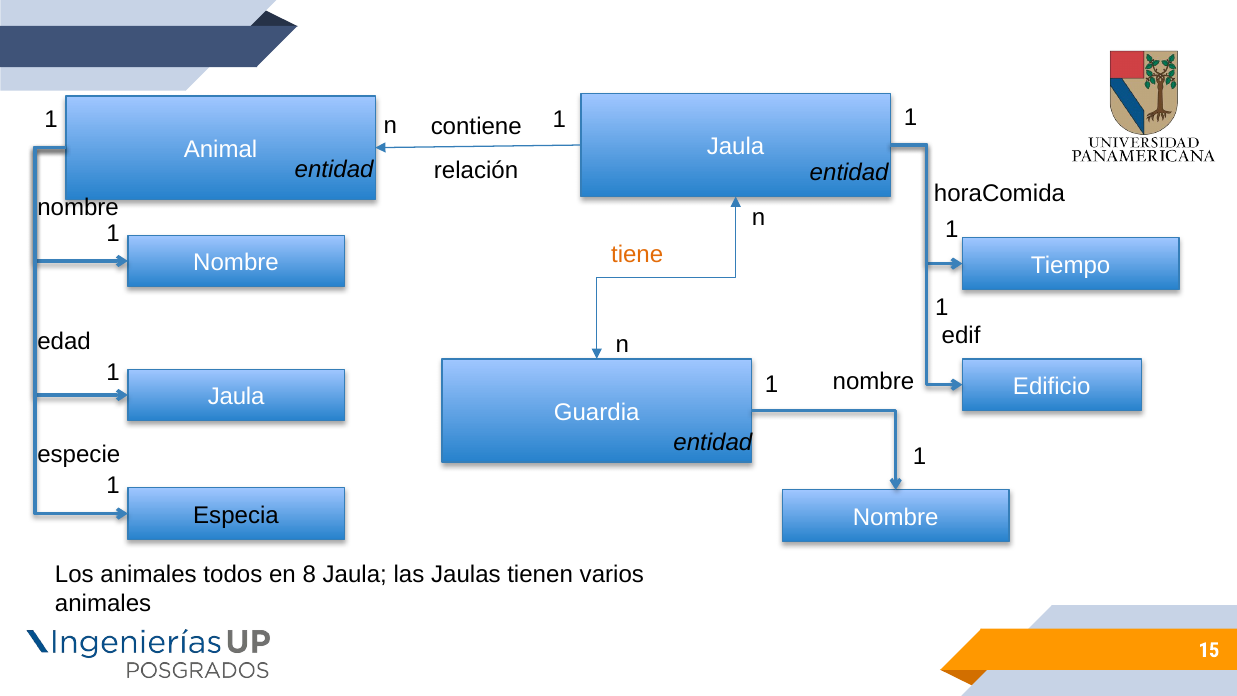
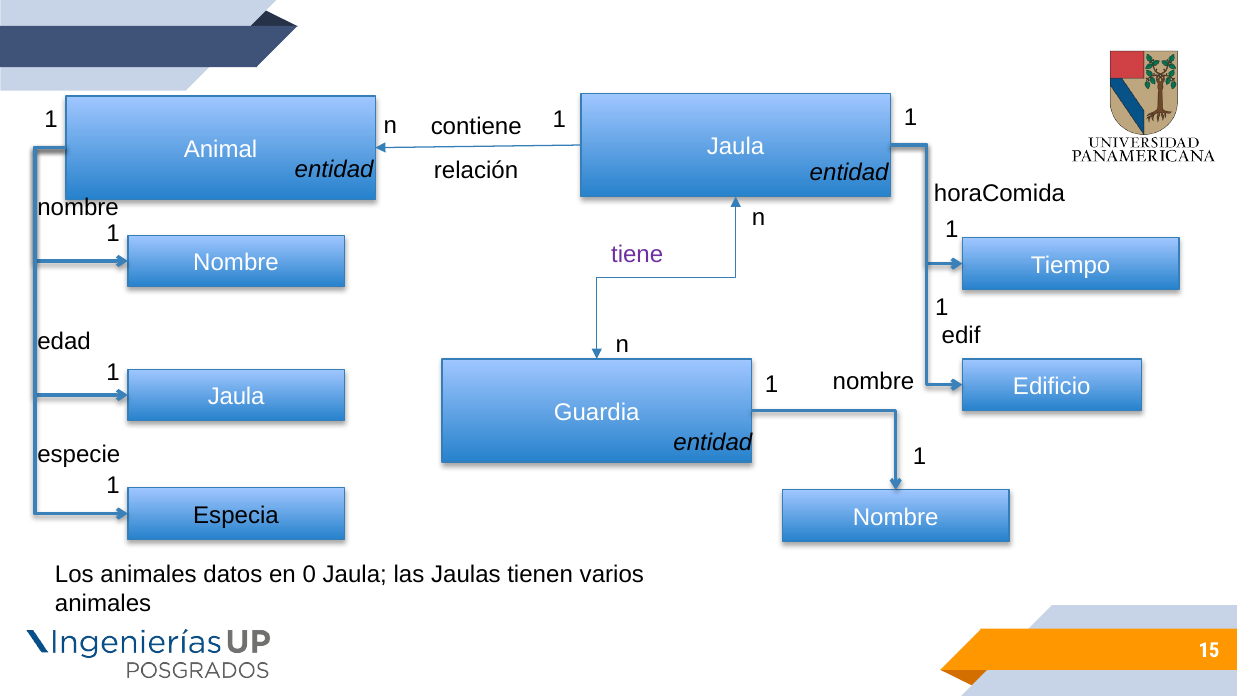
tiene colour: orange -> purple (637, 255)
todos: todos -> datos (233, 575)
8: 8 -> 0 (309, 575)
